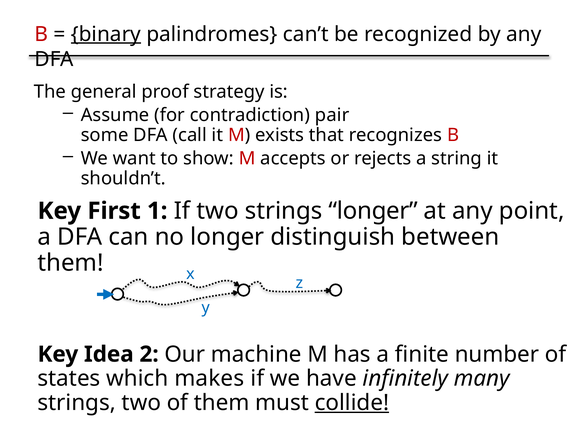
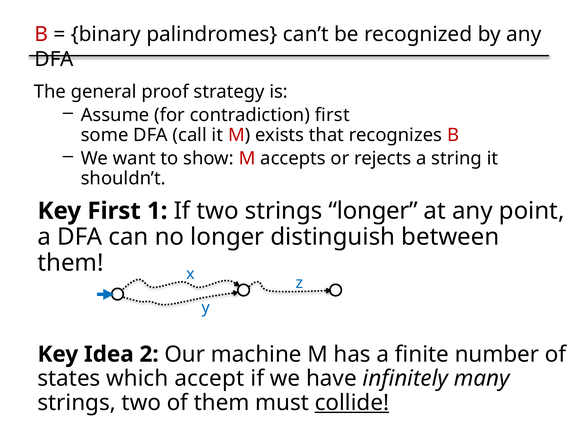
binary underline: present -> none (106, 34)
contradiction pair: pair -> first (332, 115)
makes: makes -> accept (209, 379)
